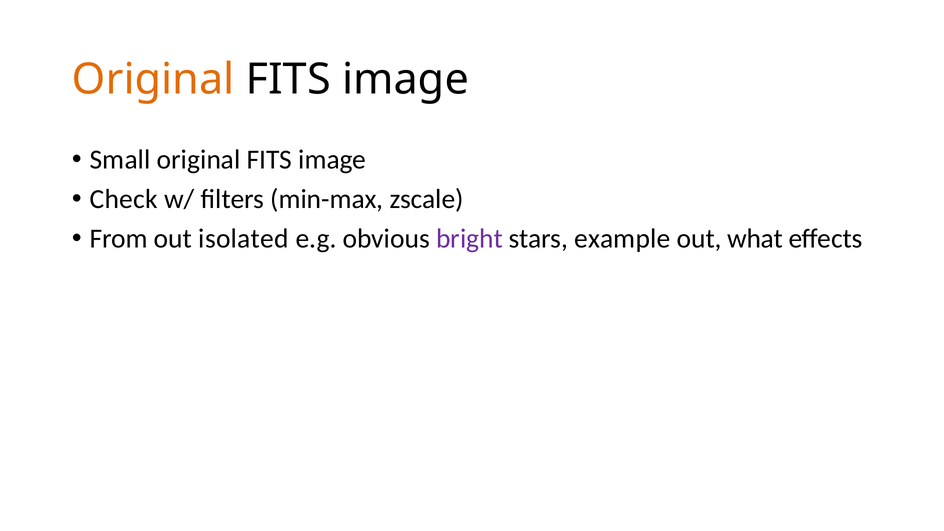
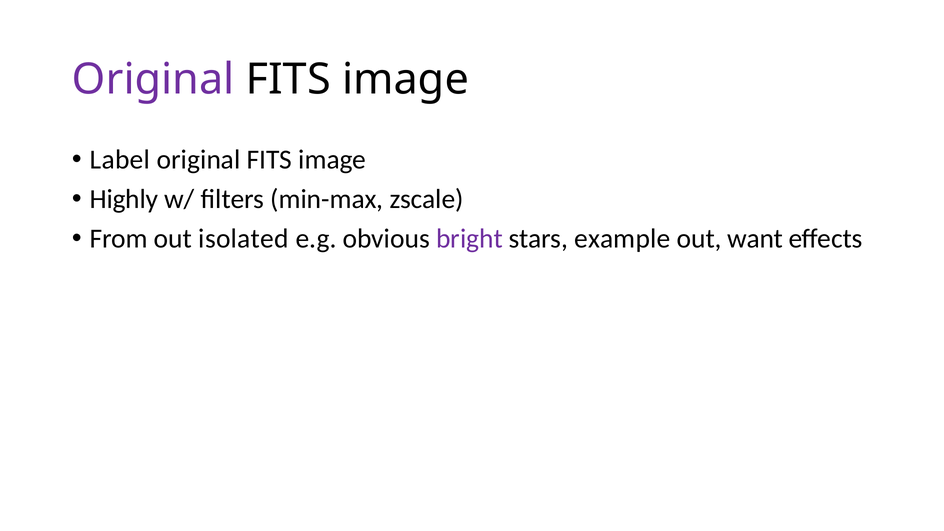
Original colour: orange -> purple (153, 79)
Small: Small -> Label (120, 160)
Check: Check -> Highly (124, 199)
what: what -> want (755, 239)
